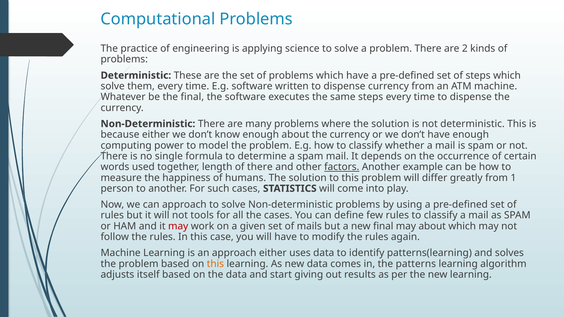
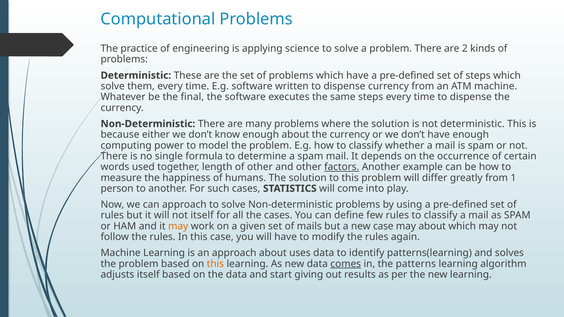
of there: there -> other (260, 167)
not tools: tools -> itself (202, 216)
may colour: red -> orange (178, 226)
new final: final -> case (383, 226)
approach either: either -> about (273, 253)
comes underline: none -> present (346, 264)
